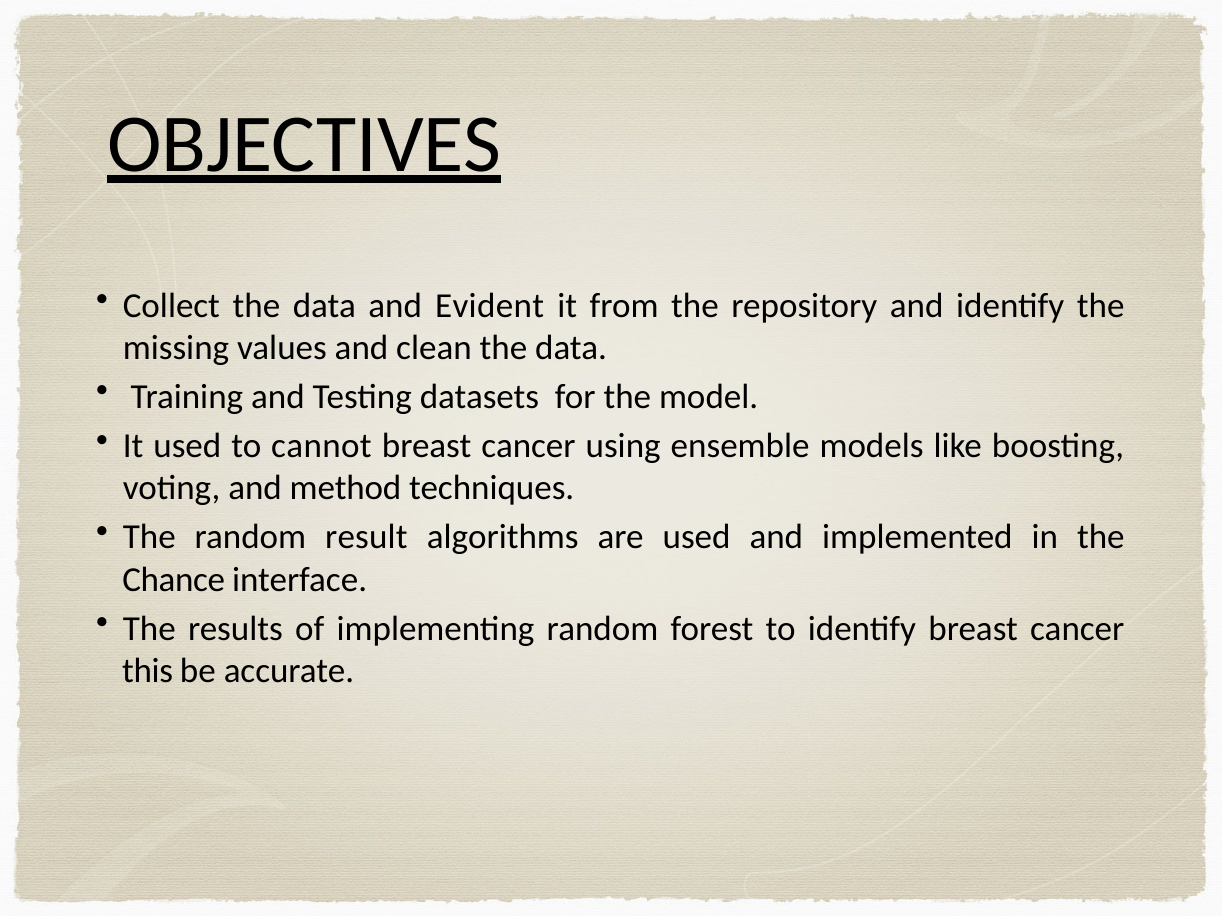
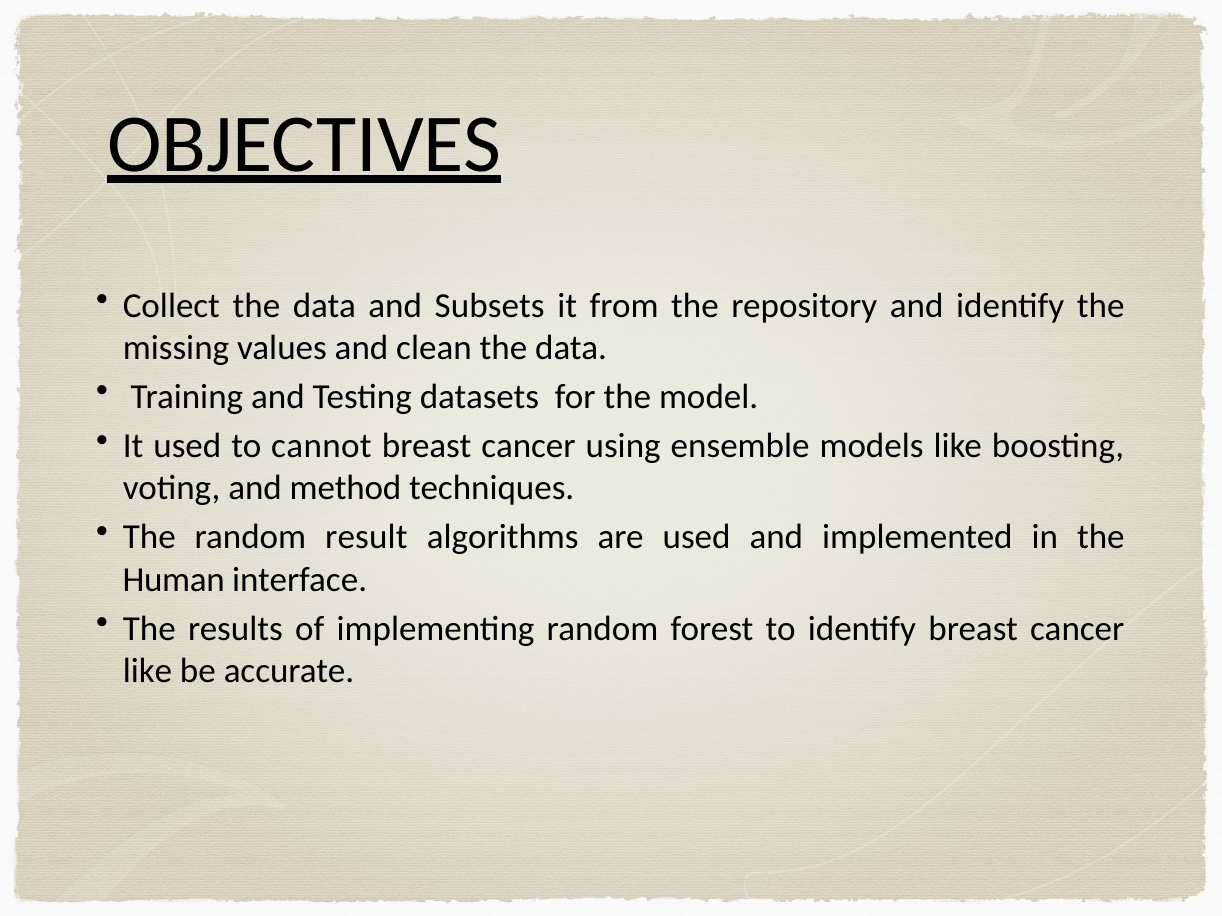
Evident: Evident -> Subsets (490, 306)
Chance: Chance -> Human (174, 580)
this: this -> like (147, 671)
